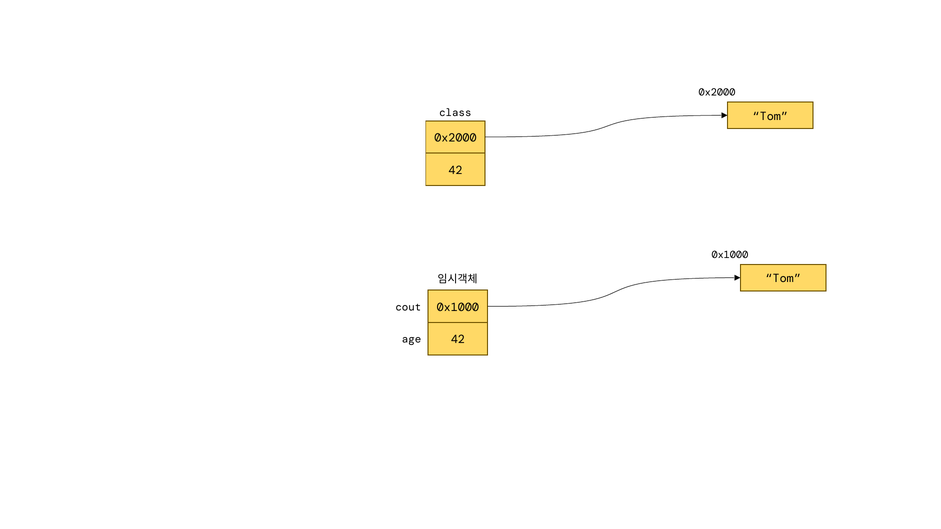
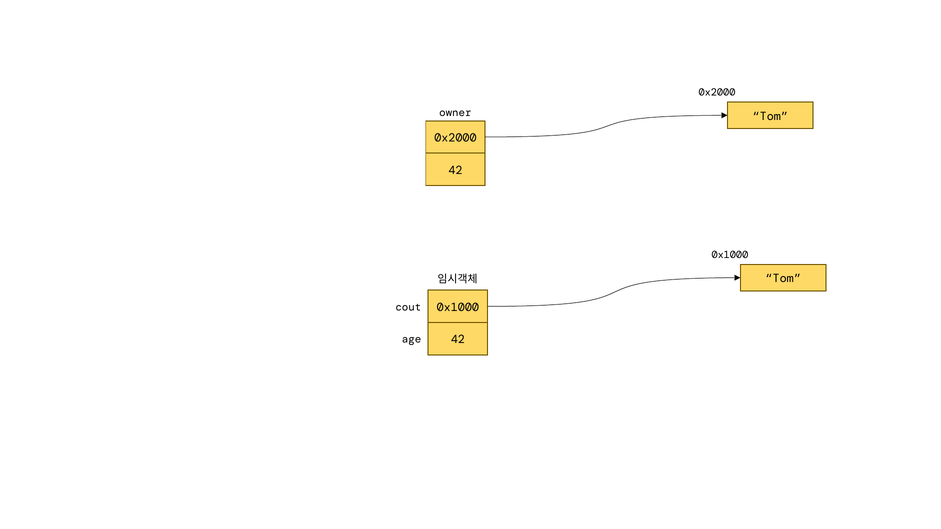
class: class -> owner (455, 113)
